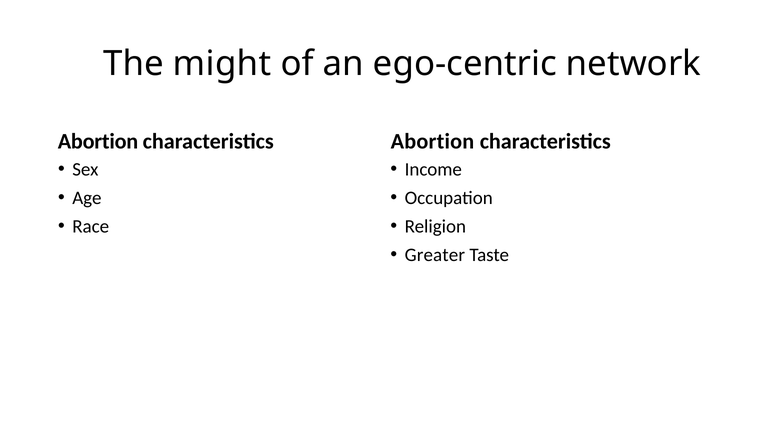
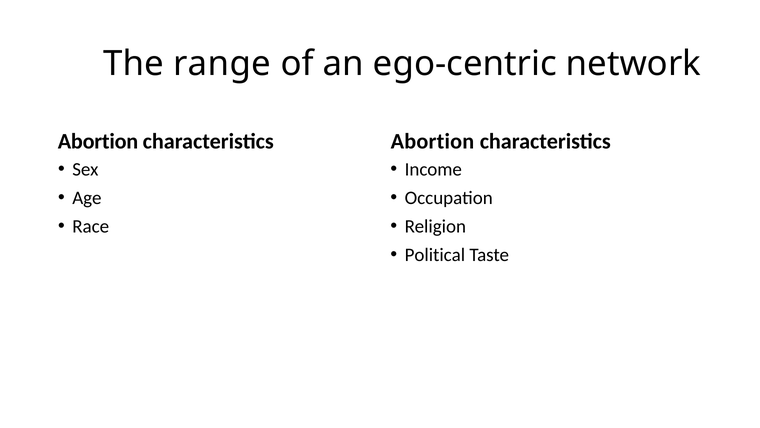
might: might -> range (222, 64)
Greater: Greater -> Political (435, 254)
